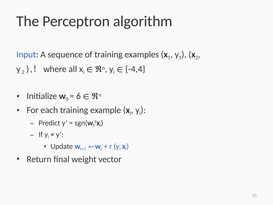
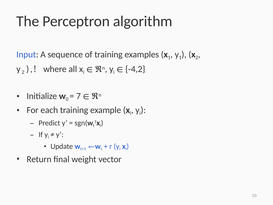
-4,4: -4,4 -> -4,2 (135, 69)
6: 6 -> 7 (78, 96)
